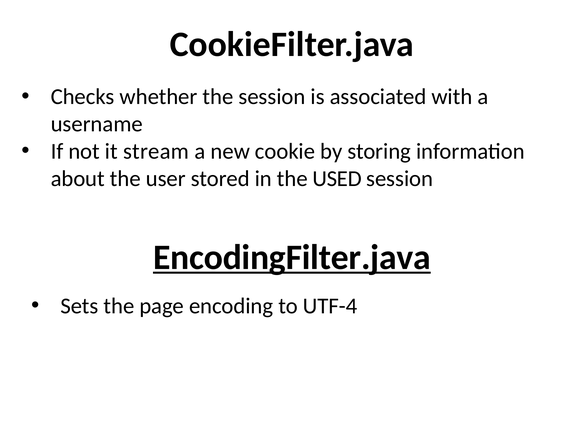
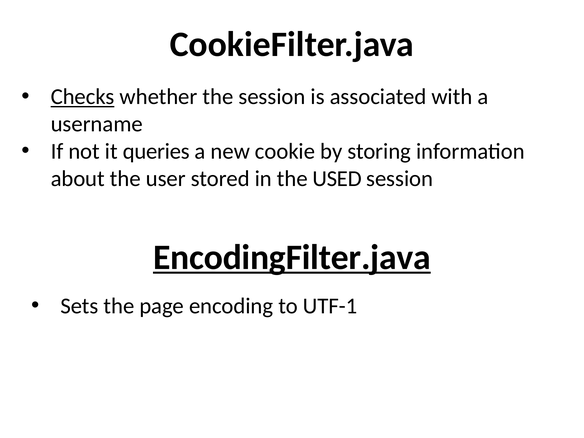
Checks underline: none -> present (83, 97)
stream: stream -> queries (156, 151)
UTF-4: UTF-4 -> UTF-1 (330, 306)
